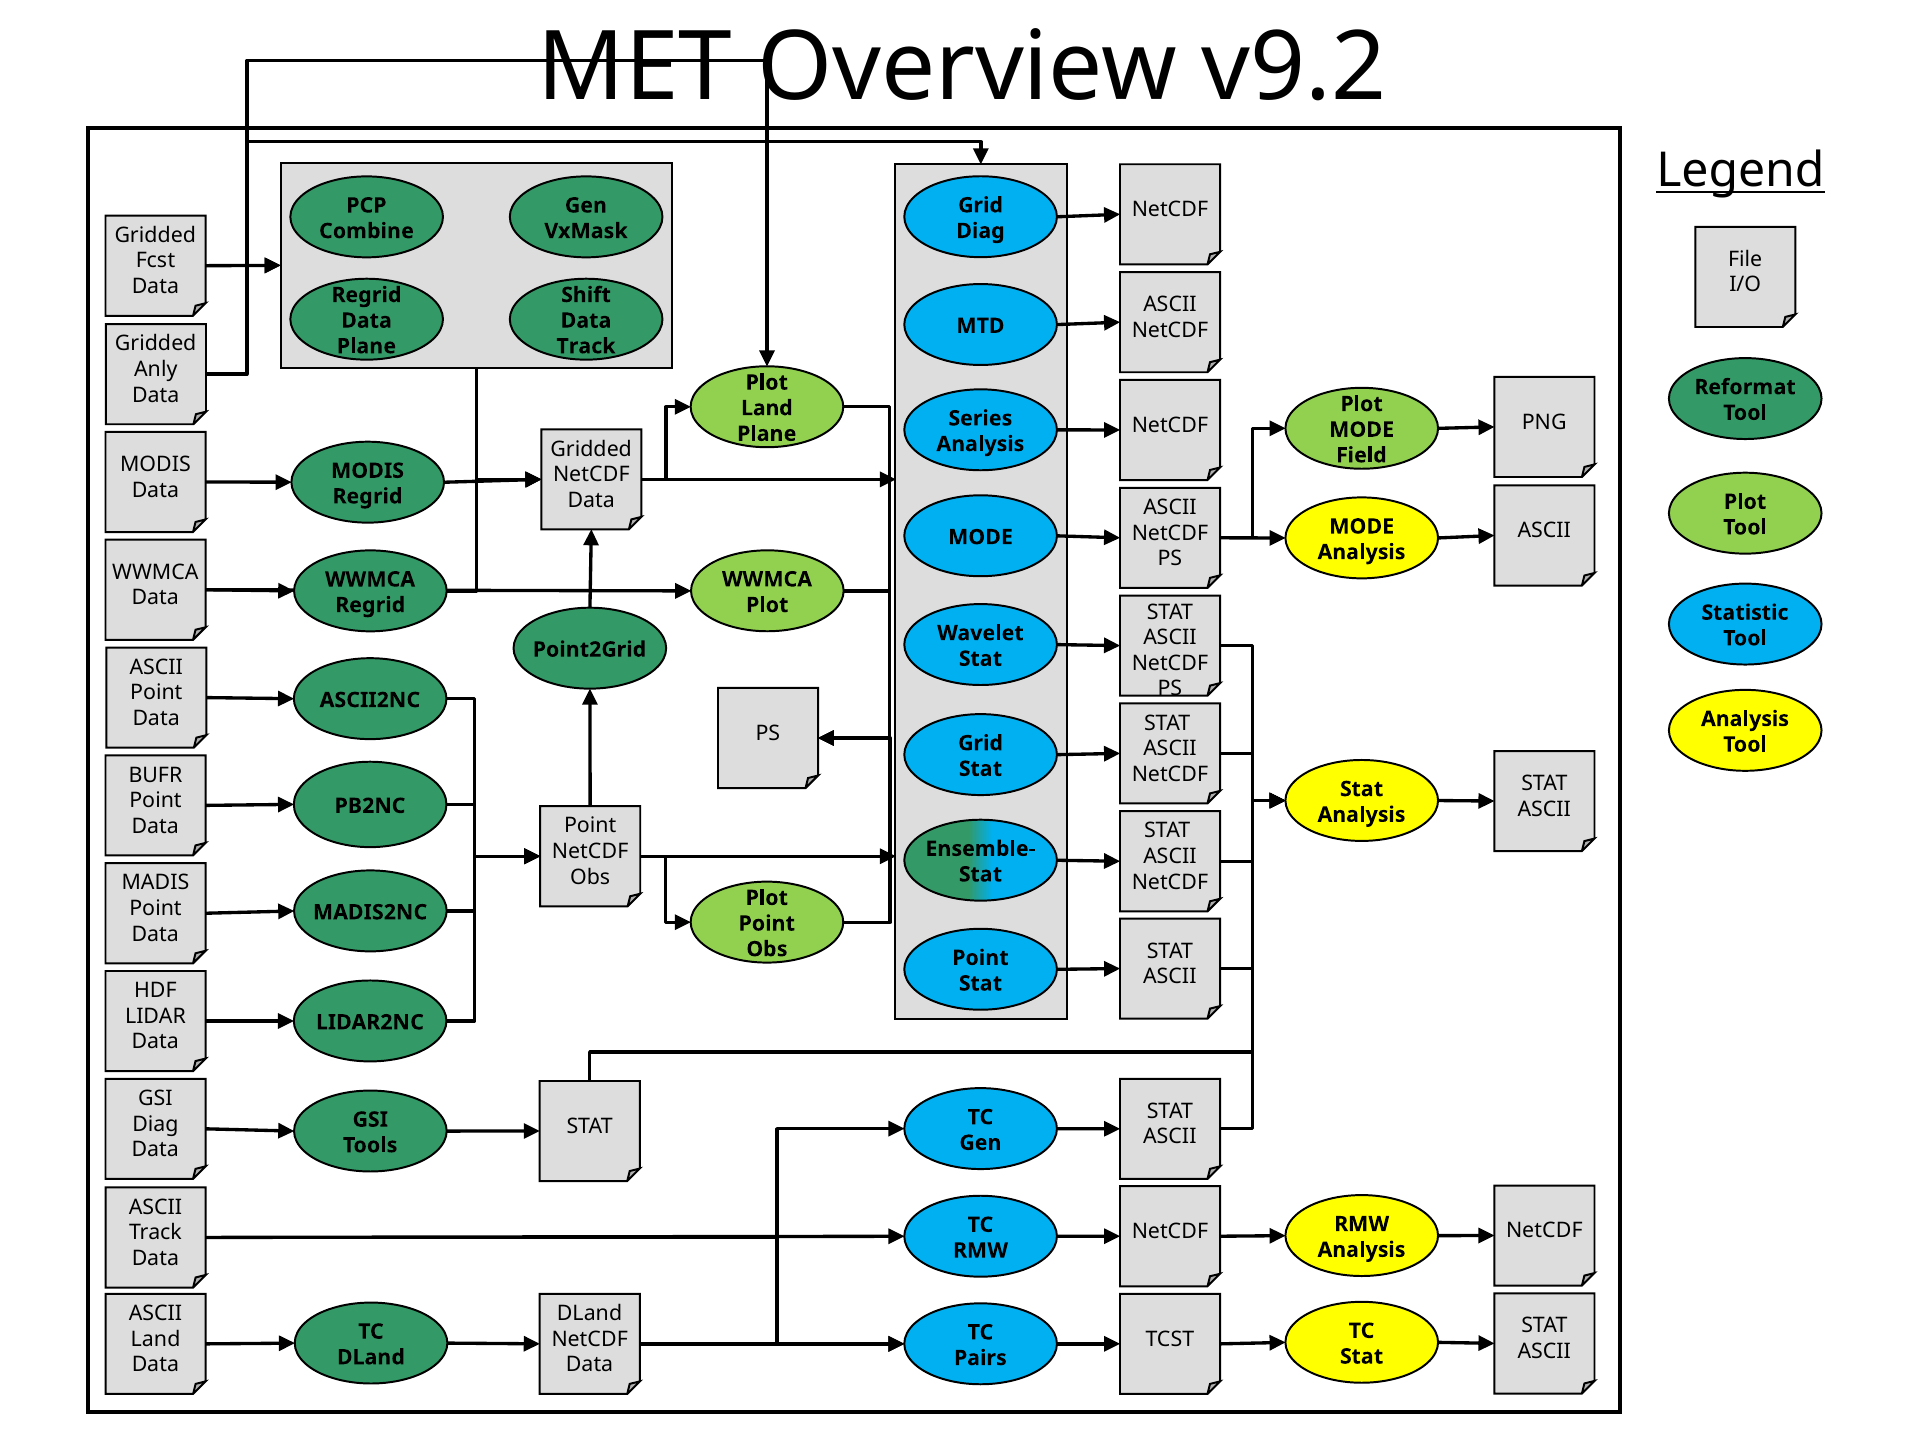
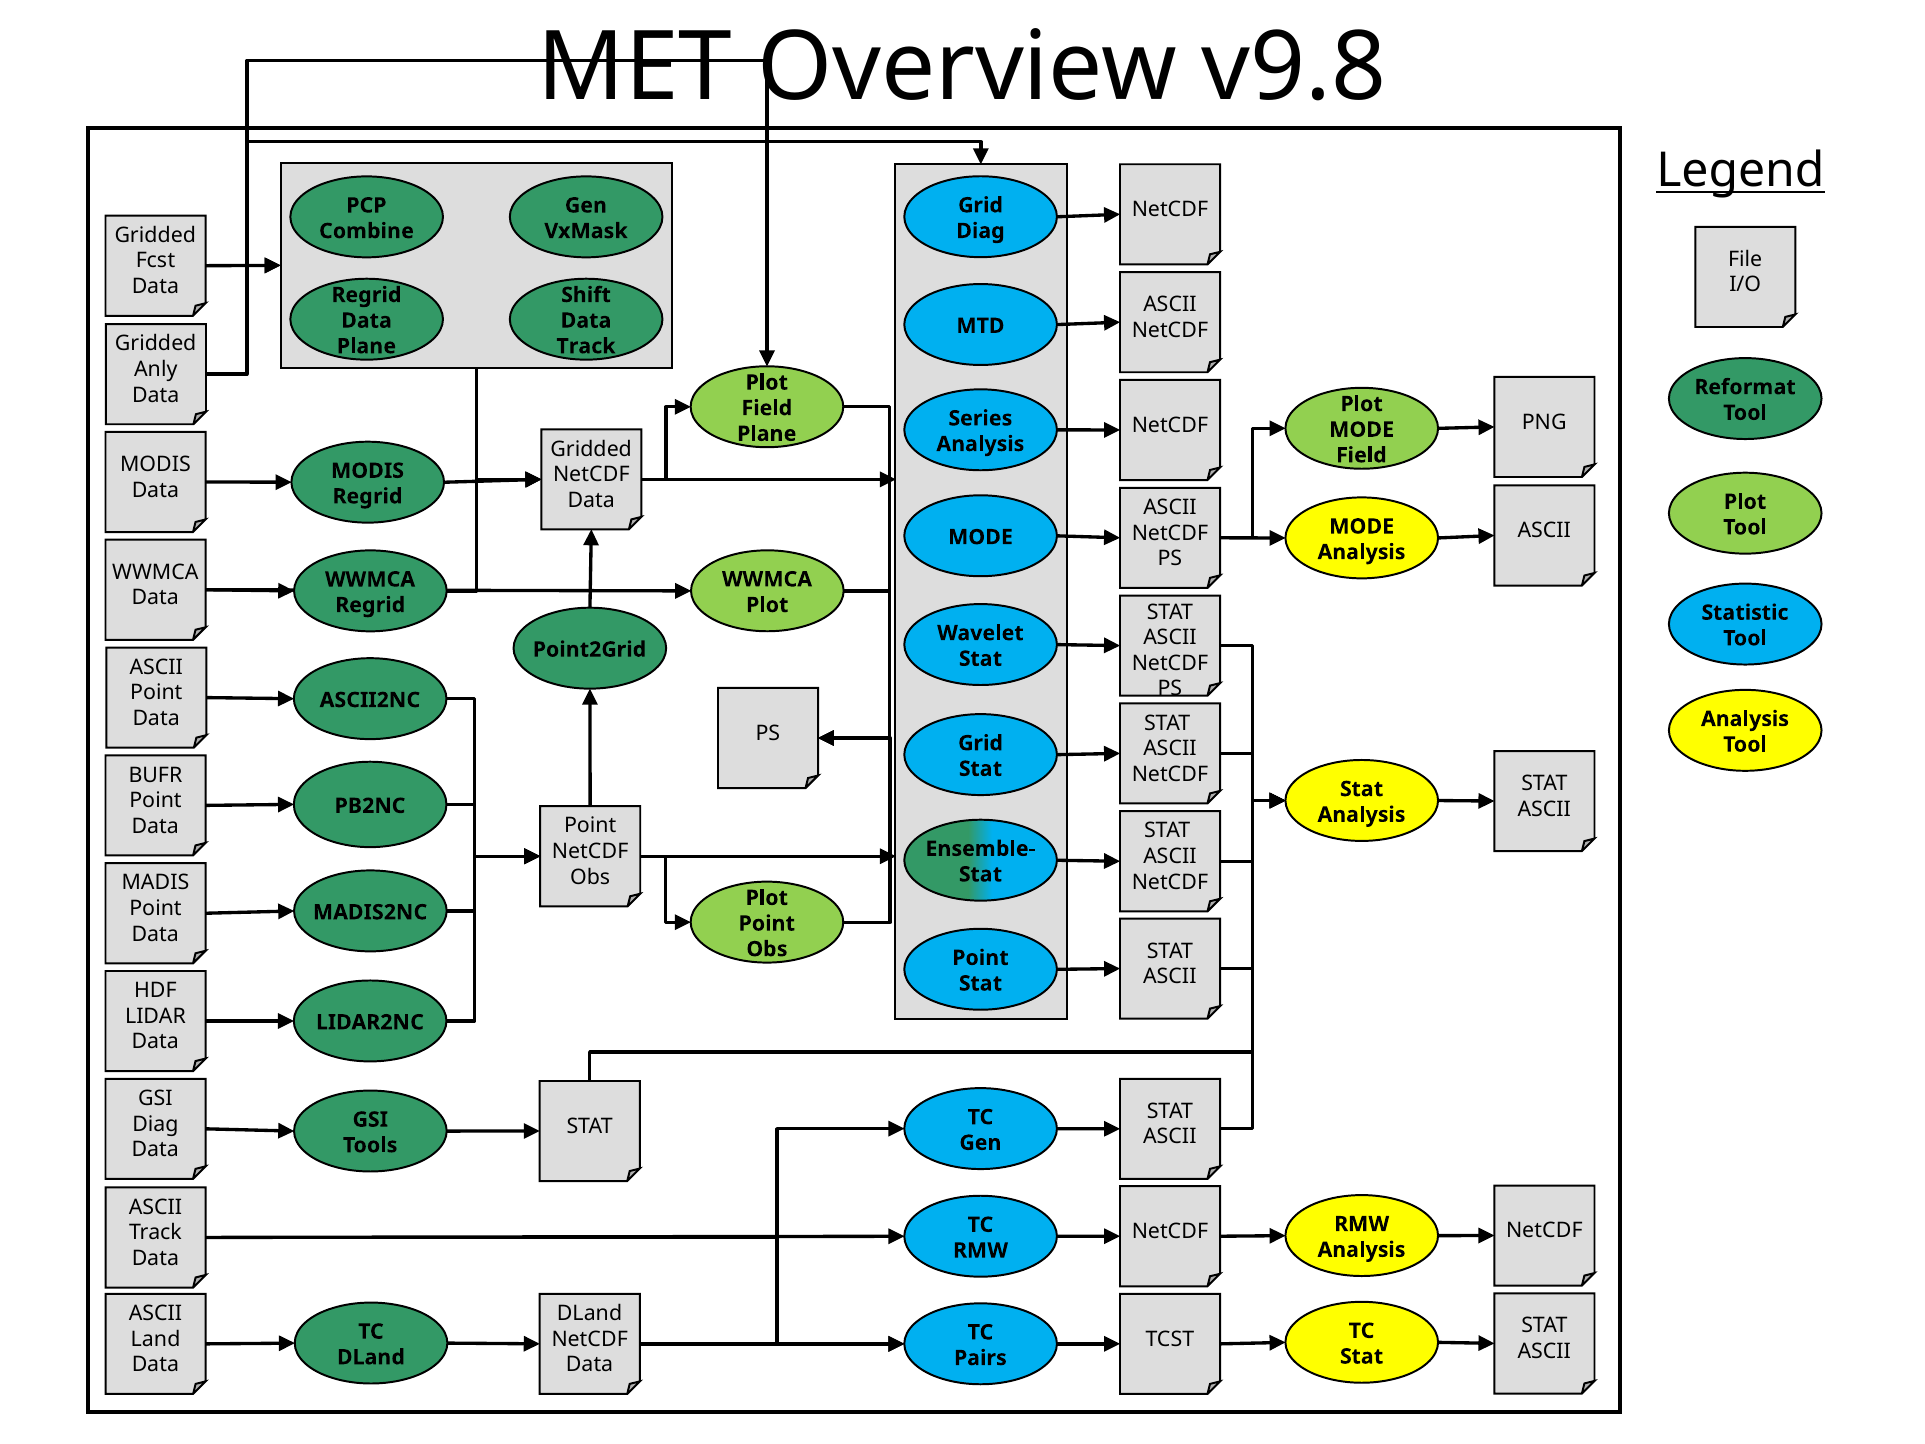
v9.2: v9.2 -> v9.8 (1294, 67)
Land: Land -> Field (767, 408)
